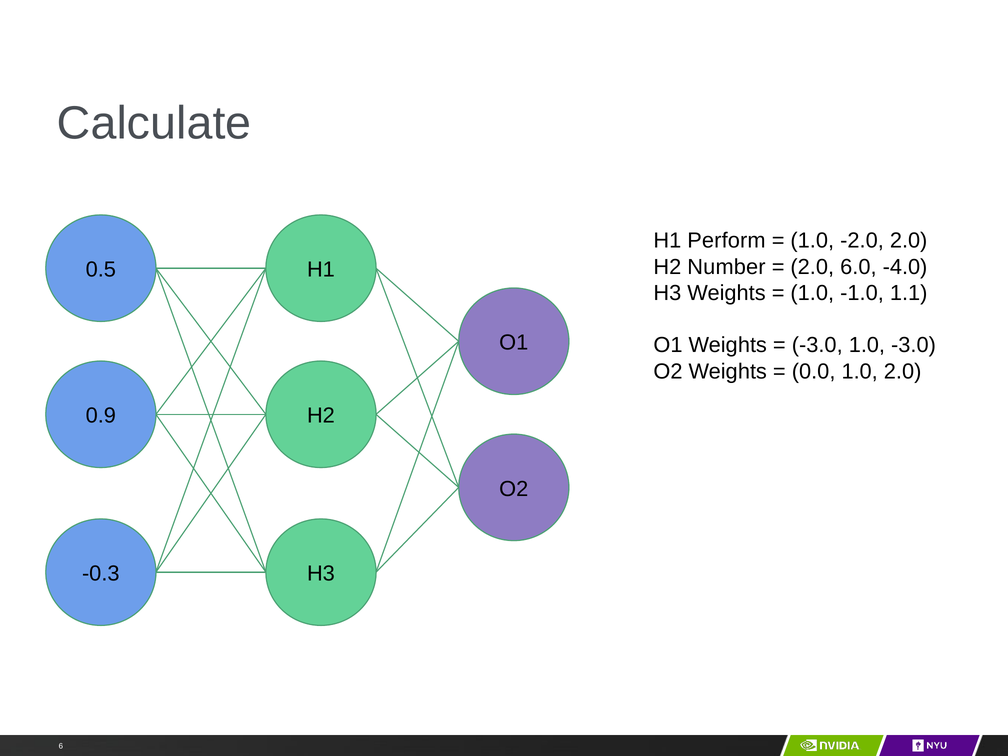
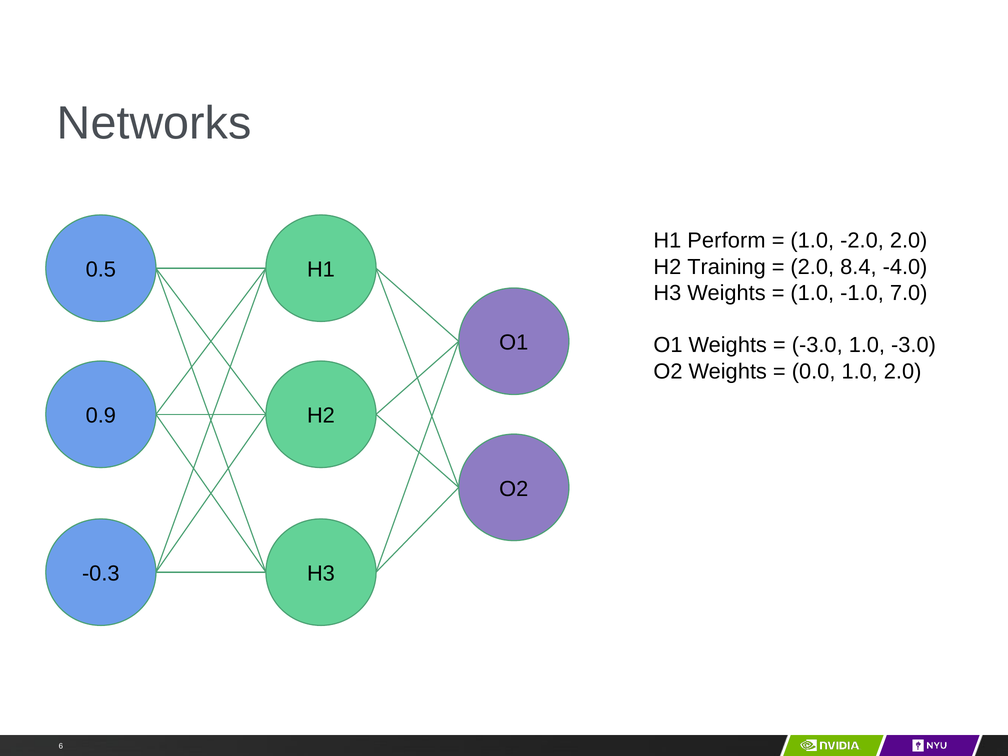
Calculate: Calculate -> Networks (154, 123)
Number: Number -> Training (727, 267)
6.0: 6.0 -> 8.4 (858, 267)
1.1: 1.1 -> 7.0 (909, 293)
